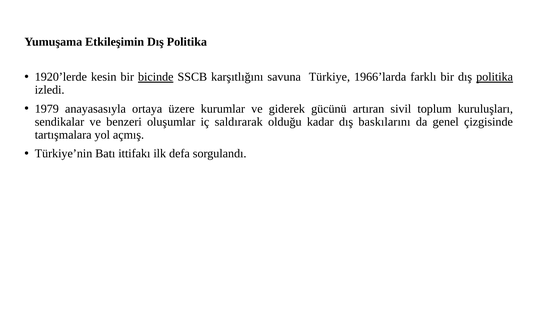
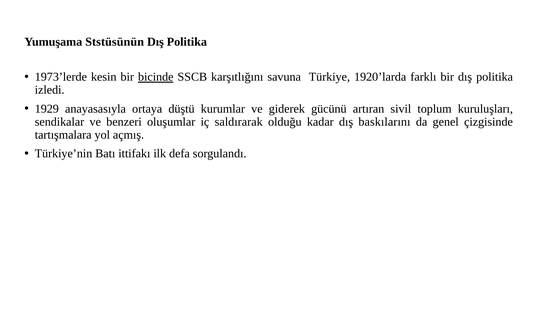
Etkileşimin: Etkileşimin -> Ststüsünün (115, 42)
1920’lerde: 1920’lerde -> 1973’lerde (61, 77)
1966’larda: 1966’larda -> 1920’larda (380, 77)
politika underline: present -> none (495, 77)
1979: 1979 -> 1929 (47, 109)
üzere: üzere -> düştü (182, 109)
